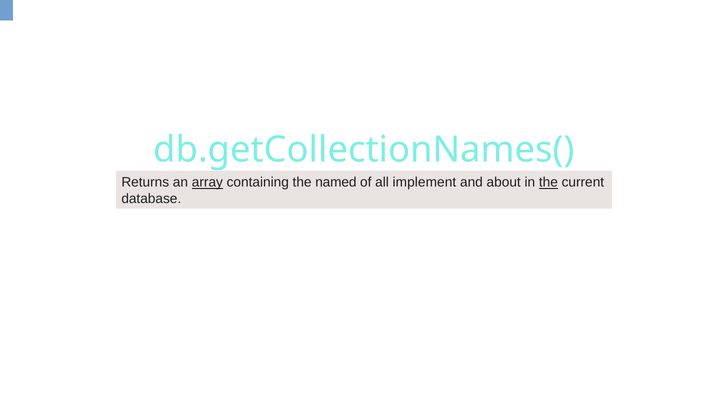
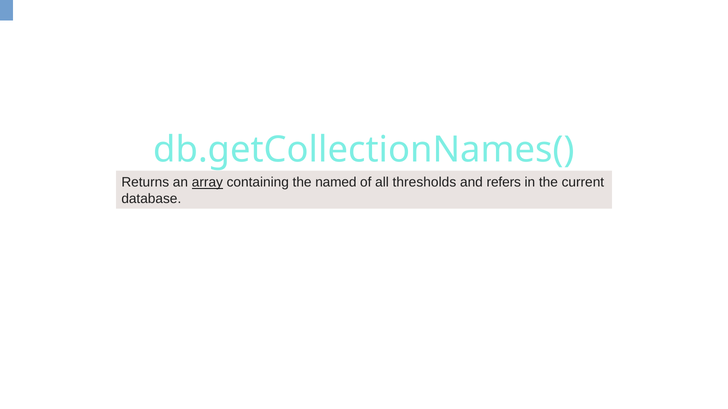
implement: implement -> thresholds (424, 183)
about: about -> refers (504, 183)
the underline: present -> none (548, 183)
